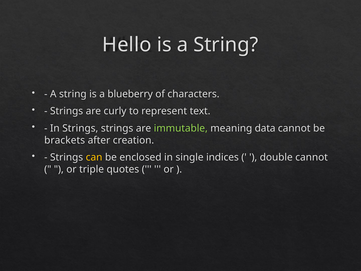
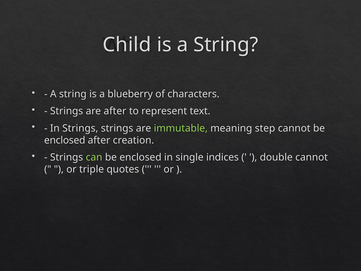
Hello: Hello -> Child (127, 45)
are curly: curly -> after (115, 111)
data: data -> step (265, 128)
brackets: brackets -> enclosed (65, 140)
can colour: yellow -> light green (94, 157)
